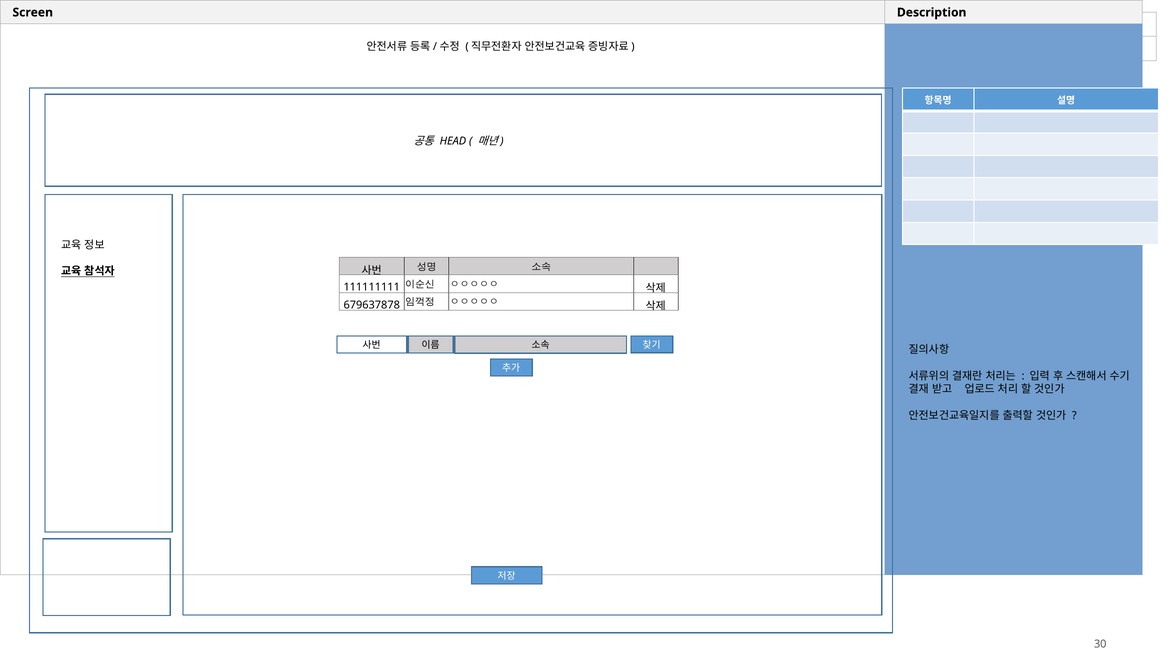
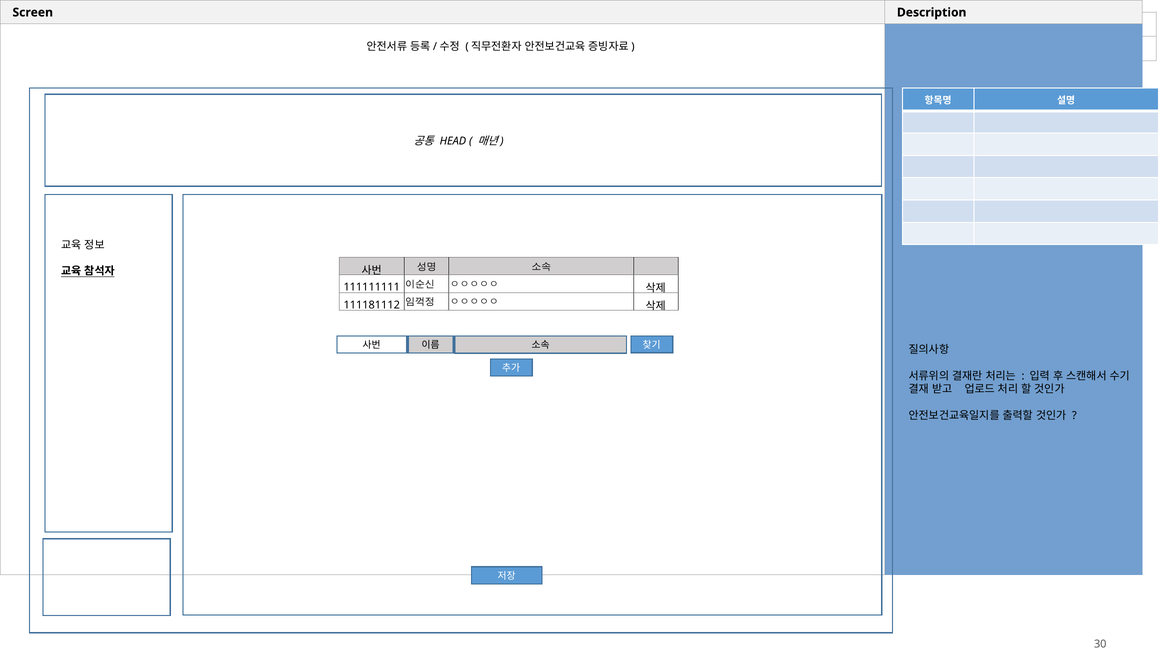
679637878: 679637878 -> 111181112 (372, 305)
